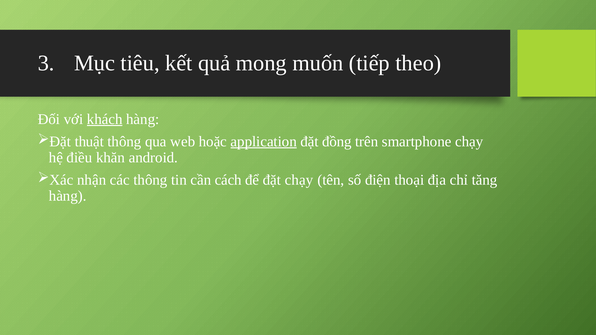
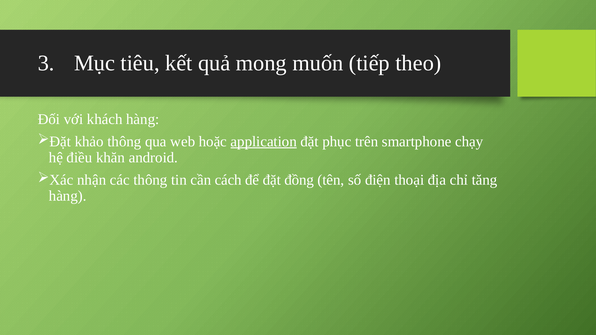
khách underline: present -> none (105, 119)
thuật: thuật -> khảo (89, 142)
đồng: đồng -> phục (337, 142)
đặt chạy: chạy -> đồng (299, 180)
